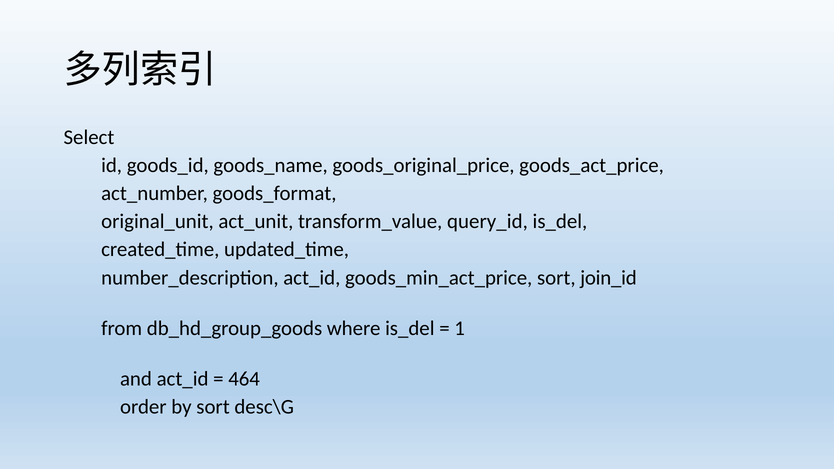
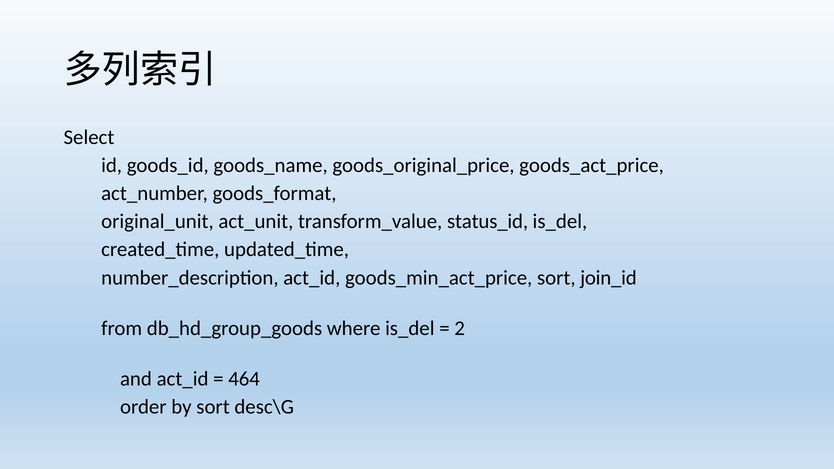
query_id: query_id -> status_id (488, 222)
1: 1 -> 2 (460, 328)
